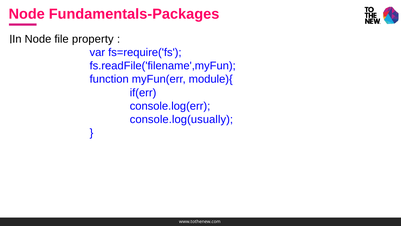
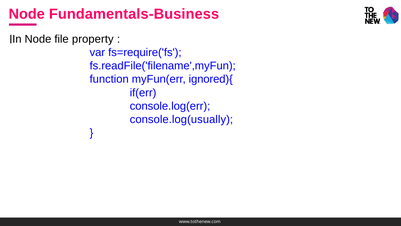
Fundamentals-Packages: Fundamentals-Packages -> Fundamentals-Business (134, 14)
module){: module){ -> ignored){ (211, 79)
